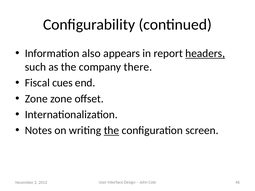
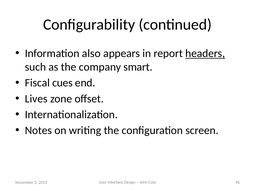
there: there -> smart (138, 67)
Zone: Zone -> Lives (36, 99)
the underline: present -> none (111, 131)
